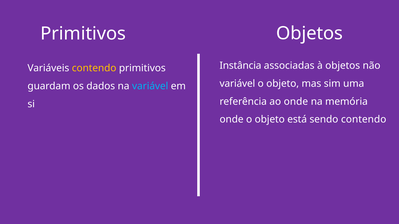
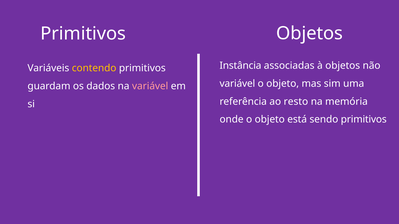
variável colour: light blue -> pink (150, 86)
ao onde: onde -> resto (296, 102)
sendo contendo: contendo -> primitivos (364, 120)
